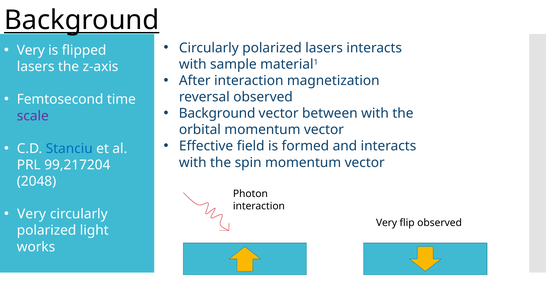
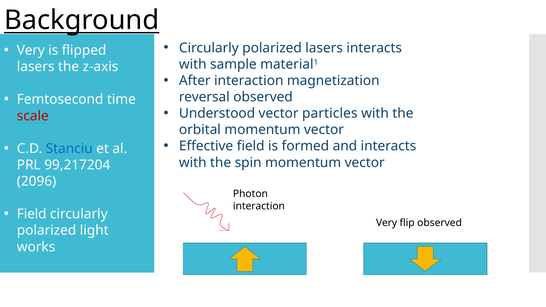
Background: Background -> Understood (217, 113)
between: between -> particles (330, 113)
scale colour: purple -> red (33, 116)
2048: 2048 -> 2096 (37, 181)
Very: Very -> Field (32, 214)
